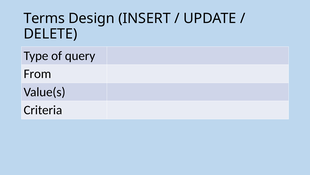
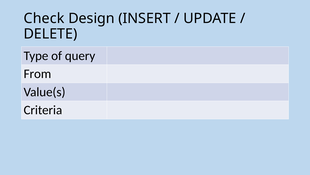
Terms: Terms -> Check (44, 18)
